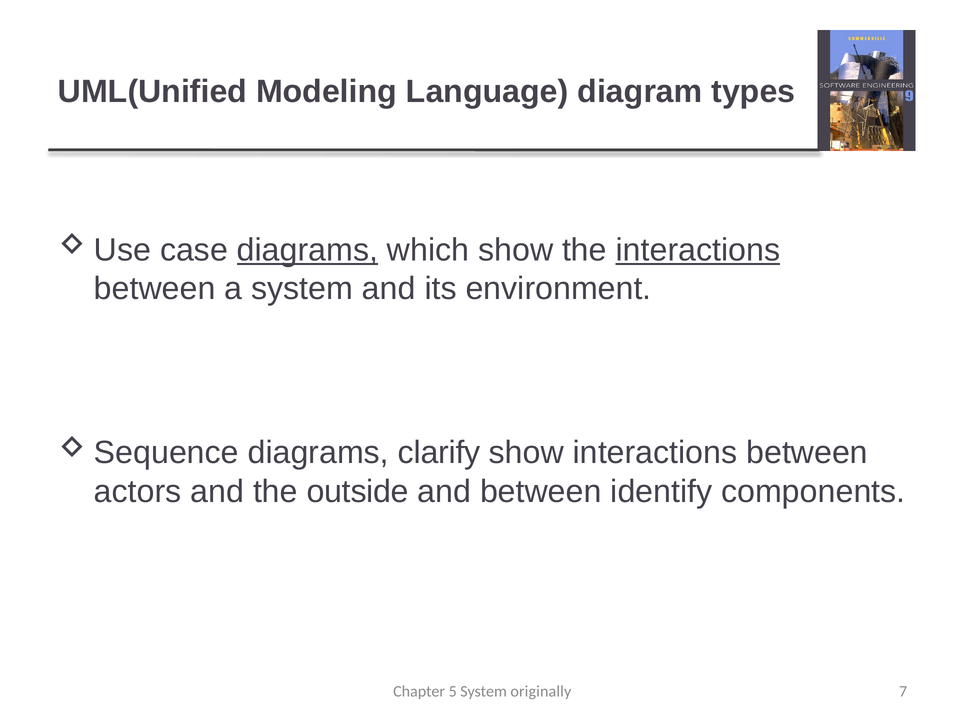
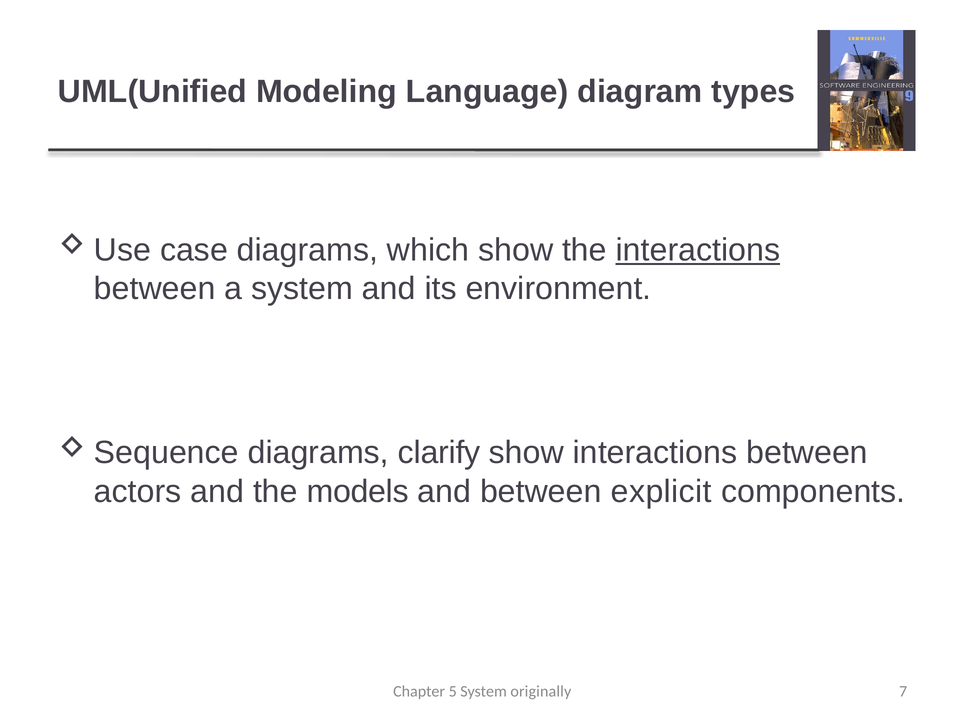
diagrams underline: present -> none (307, 250)
outside: outside -> models (358, 491)
identify: identify -> explicit (661, 491)
